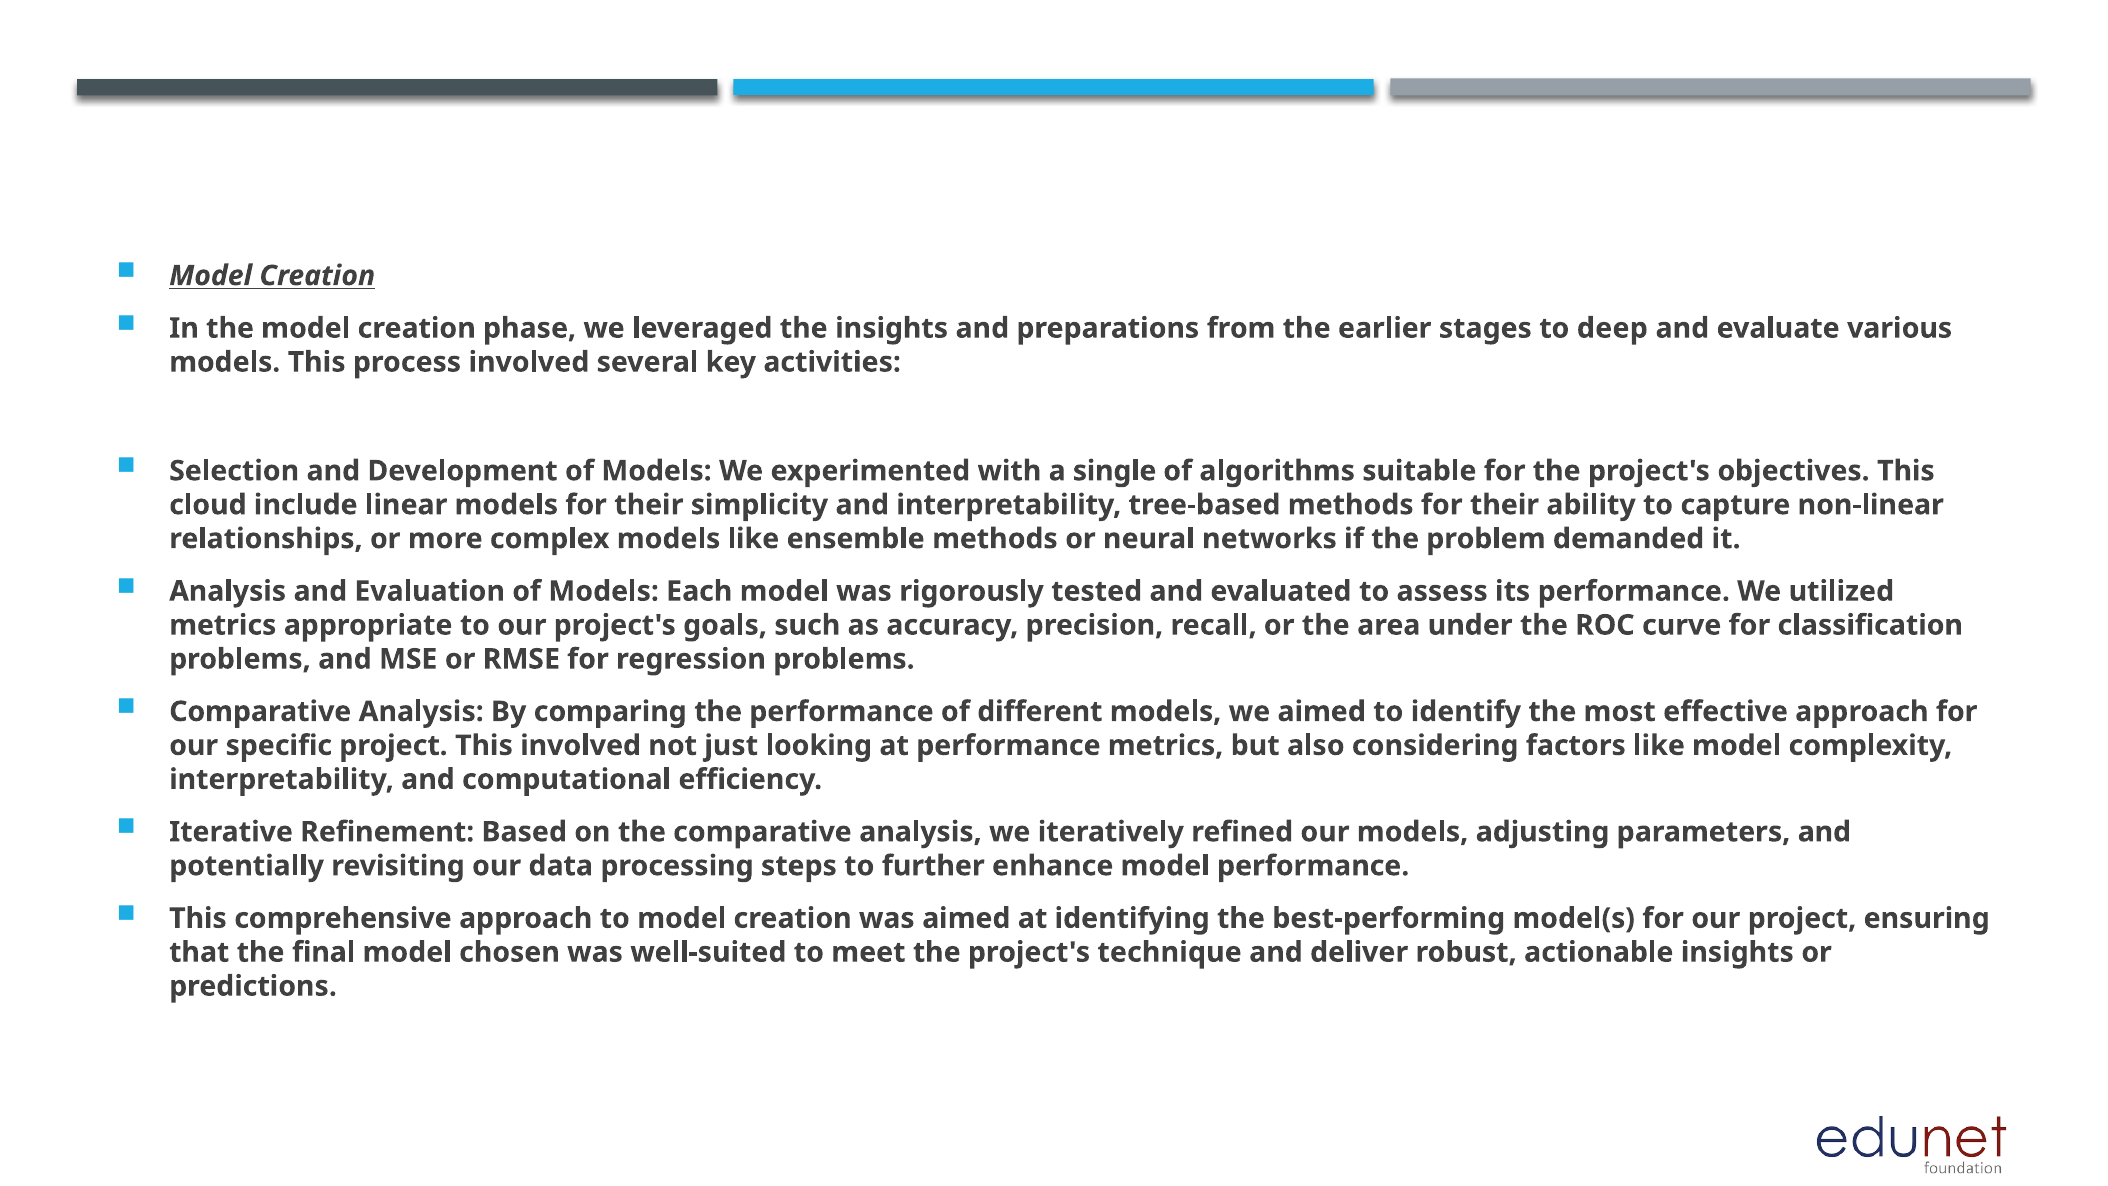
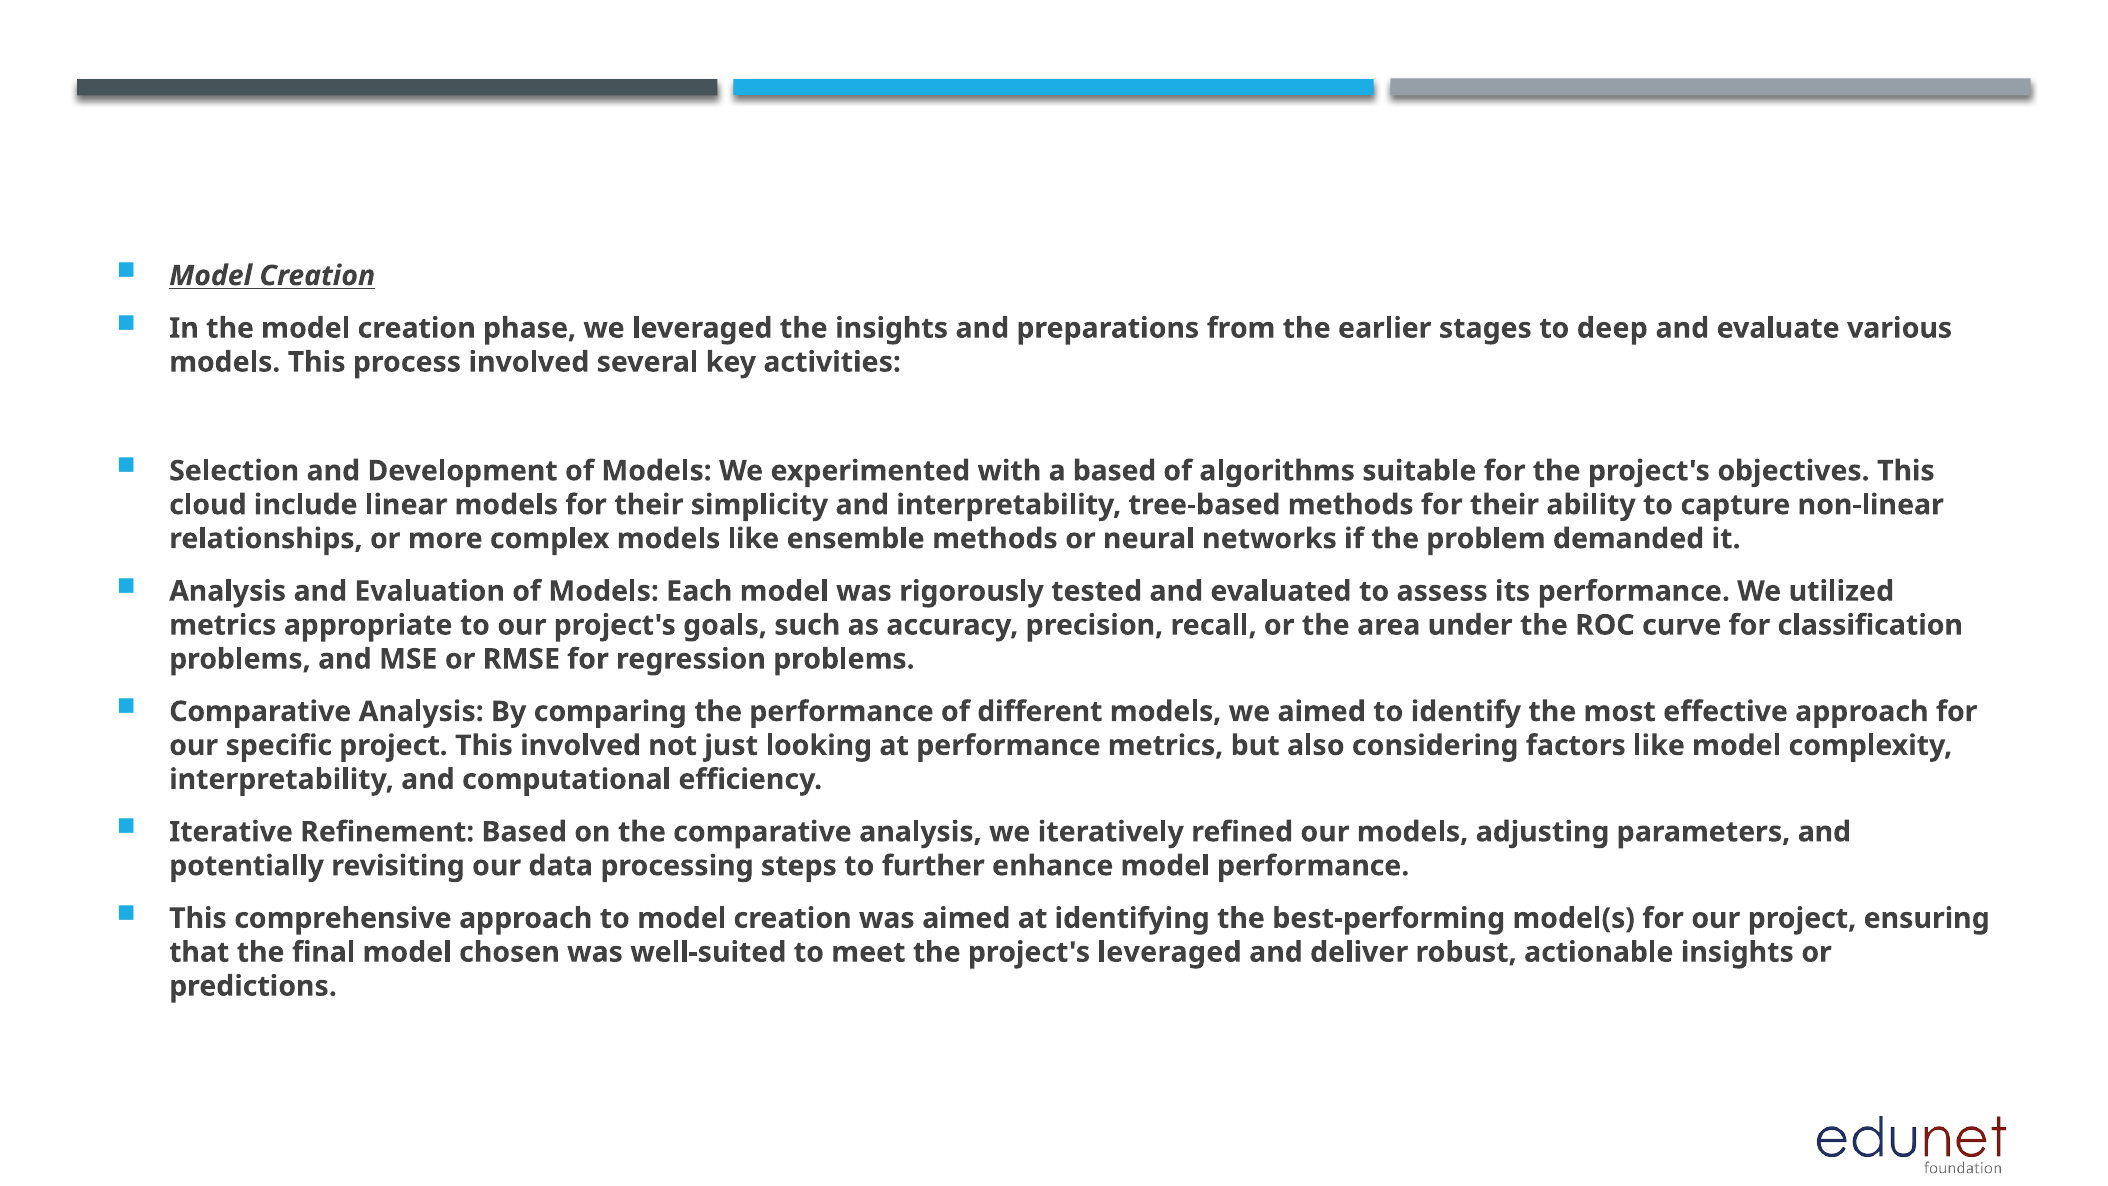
a single: single -> based (1115, 471)
project's technique: technique -> leveraged (1169, 952)
